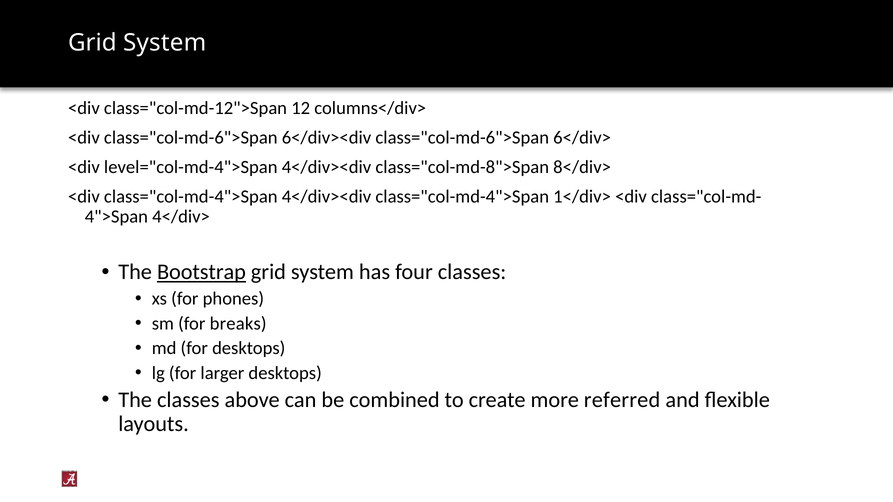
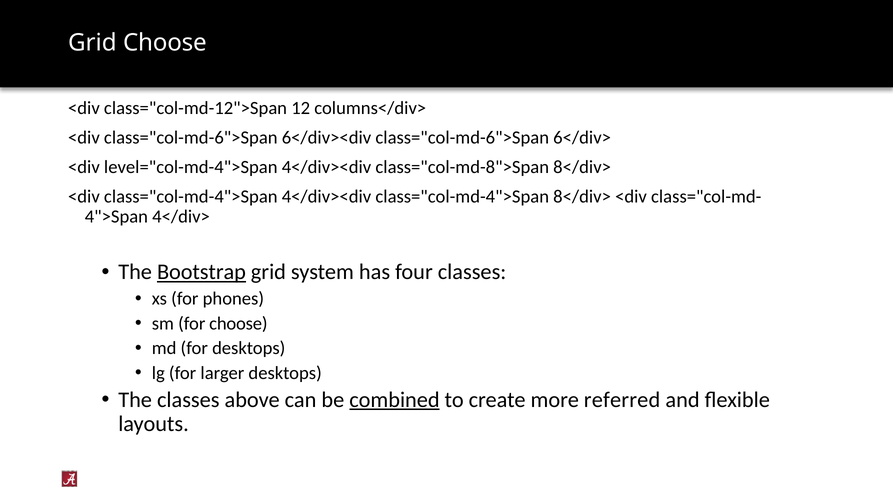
System: System -> Choose (165, 43)
class="col-md-4">Span 1</div>: 1</div> -> 8</div> (582, 197)
for breaks: breaks -> choose (238, 324)
combined underline: none -> present (394, 400)
